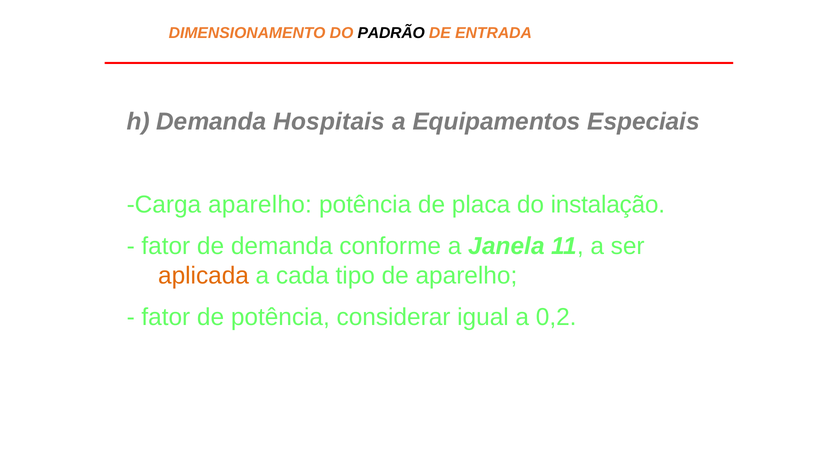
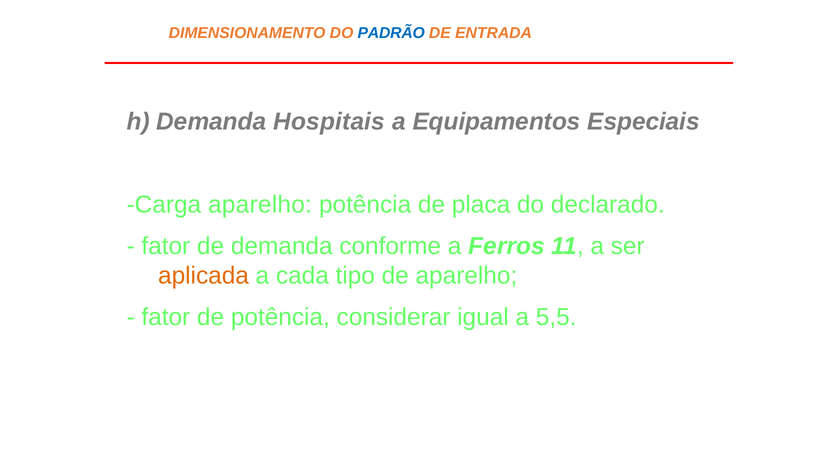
PADRÃO colour: black -> blue (391, 33)
instalação: instalação -> declarado (608, 205)
Janela: Janela -> Ferros (507, 246)
0,2: 0,2 -> 5,5 (556, 317)
